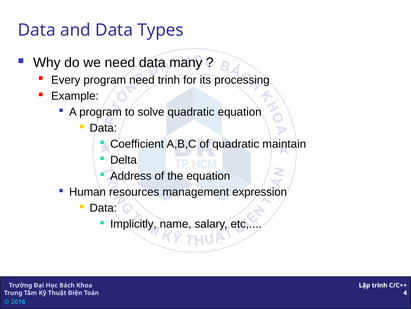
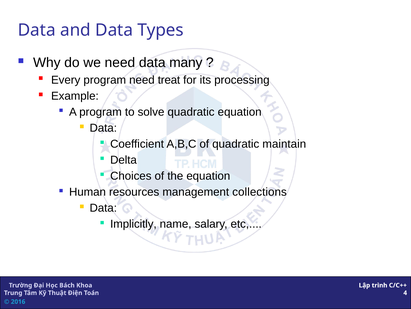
trinh: trinh -> treat (169, 80)
Address: Address -> Choices (131, 176)
expression: expression -> collections (260, 192)
